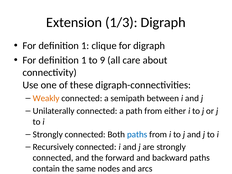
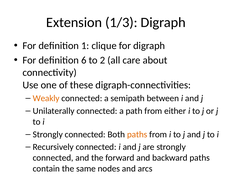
1: 1 -> 6 (84, 60)
9: 9 -> 2 (103, 60)
paths colour: blue -> orange (137, 134)
